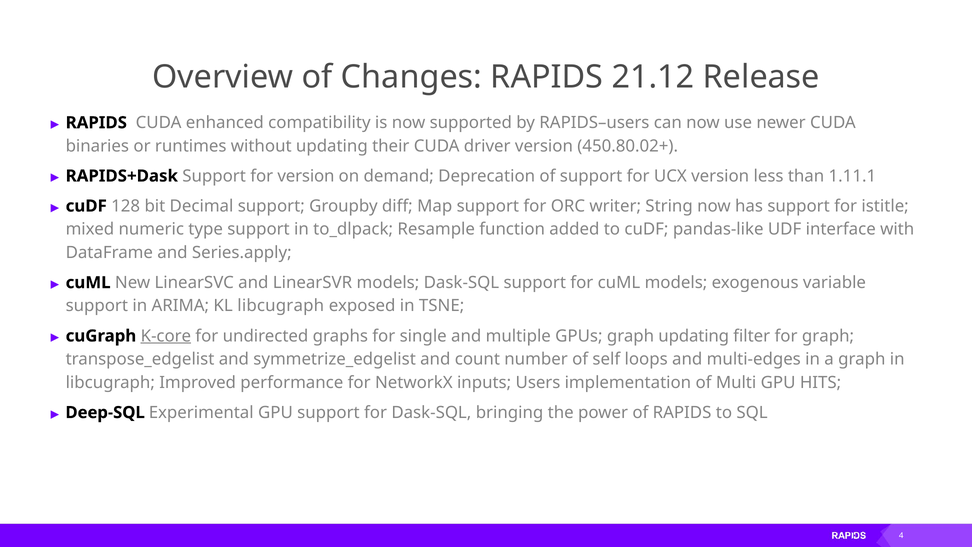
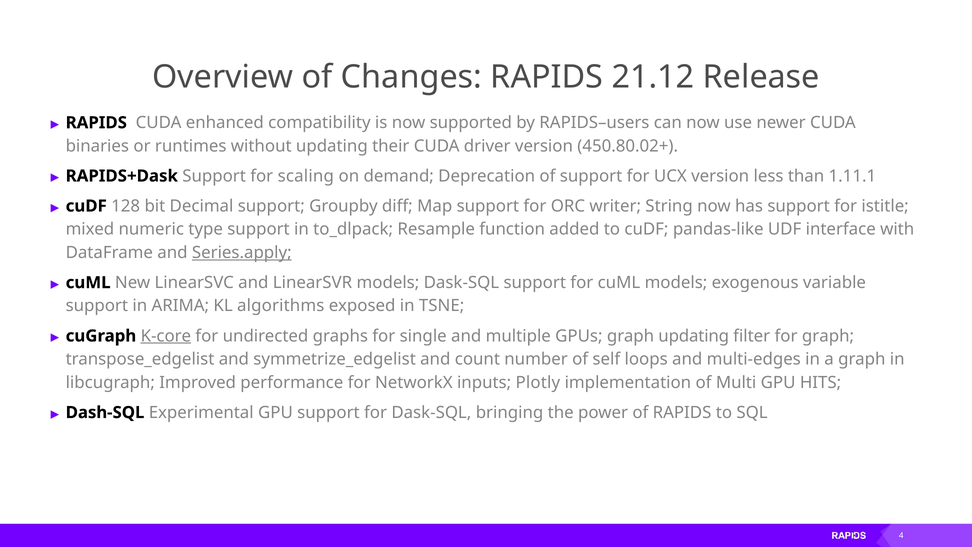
for version: version -> scaling (306, 176)
Series.apply underline: none -> present (242, 252)
KL libcugraph: libcugraph -> algorithms (281, 306)
Users: Users -> Plotly (538, 382)
Deep-SQL: Deep-SQL -> Dash-SQL (105, 412)
